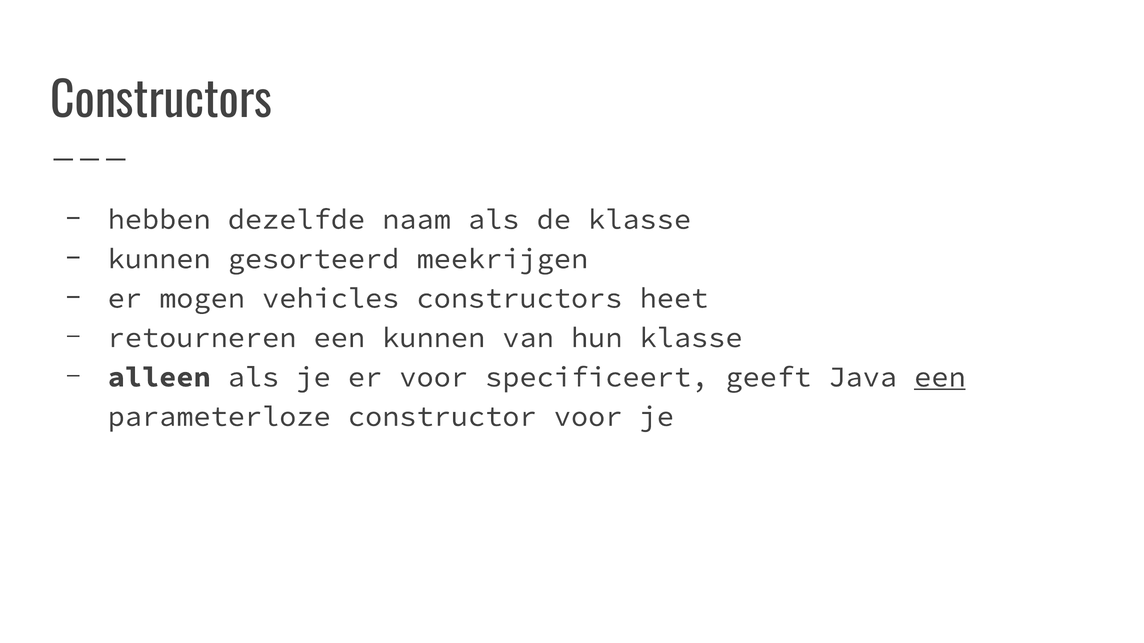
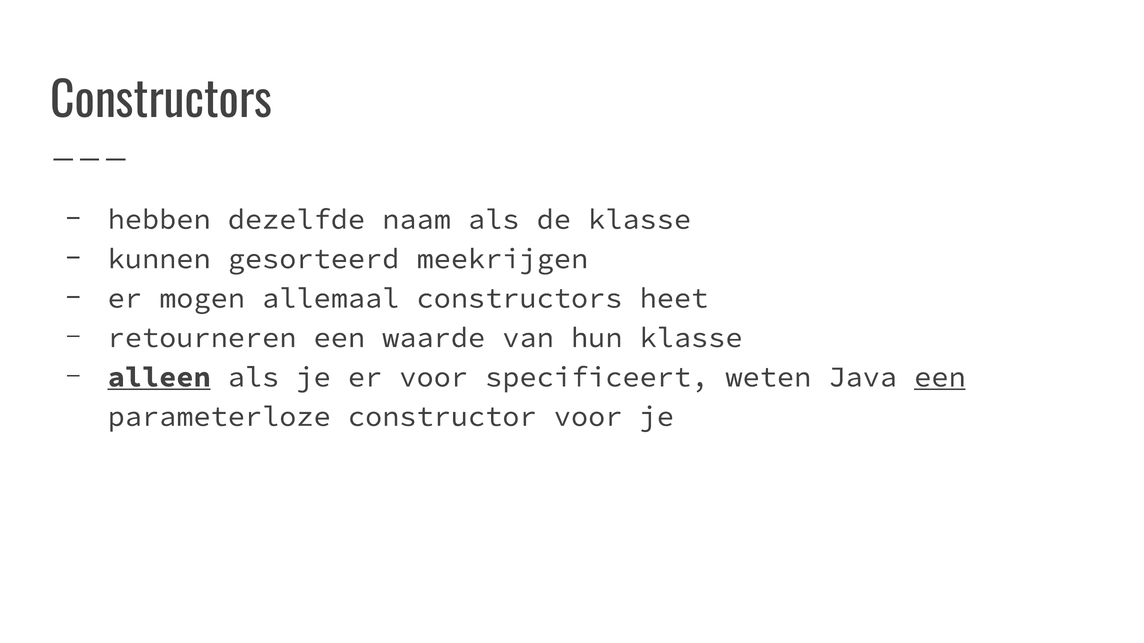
vehicles: vehicles -> allemaal (331, 298)
een kunnen: kunnen -> waarde (434, 338)
alleen underline: none -> present (159, 377)
geeft: geeft -> weten (768, 377)
